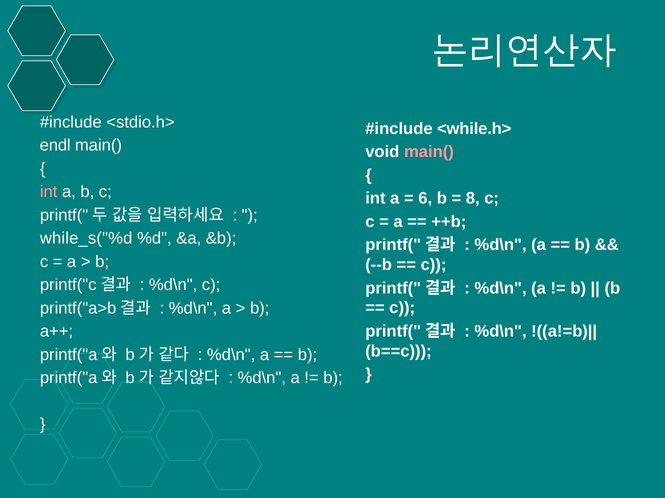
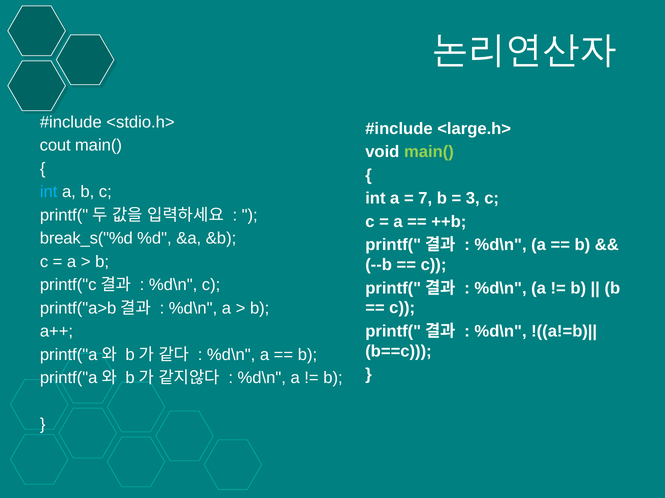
<while.h>: <while.h> -> <large.h> (474, 129)
endl: endl -> cout (55, 146)
main( colour: pink -> light green (429, 152)
int colour: pink -> light blue (49, 192)
6: 6 -> 7 (425, 199)
8: 8 -> 3 (473, 199)
while_s("%d: while_s("%d -> break_s("%d (86, 239)
